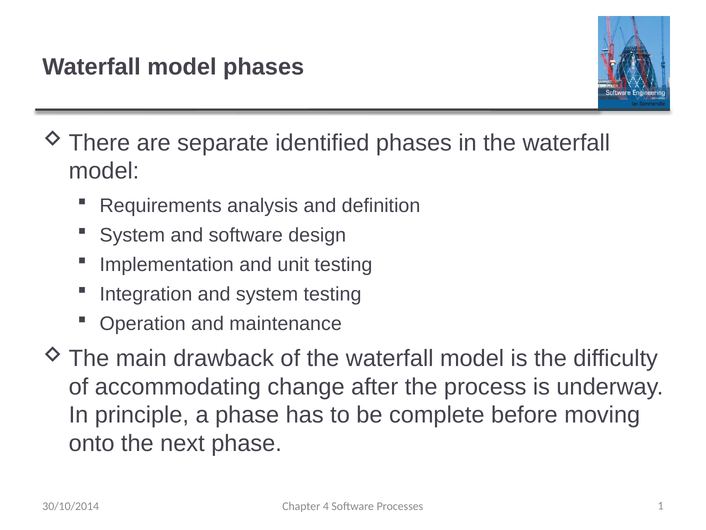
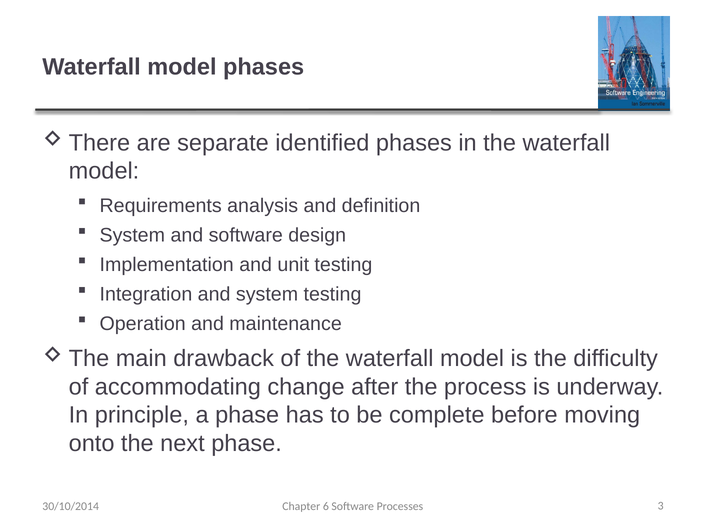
4: 4 -> 6 (326, 506)
1: 1 -> 3 (661, 506)
